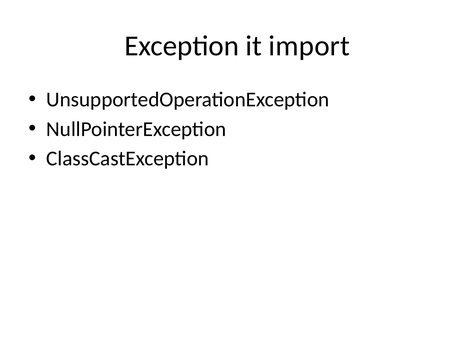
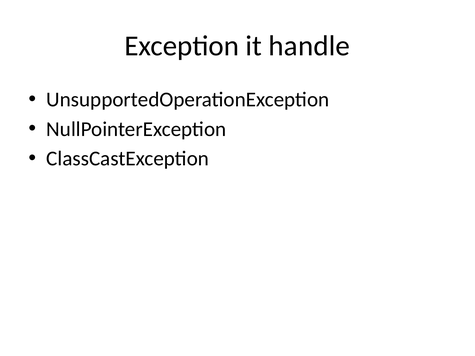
import: import -> handle (309, 46)
